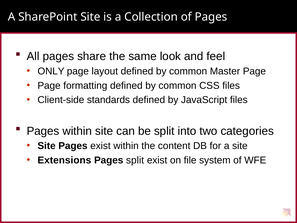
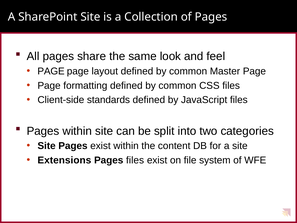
ONLY: ONLY -> PAGE (51, 71)
Pages split: split -> files (135, 160)
